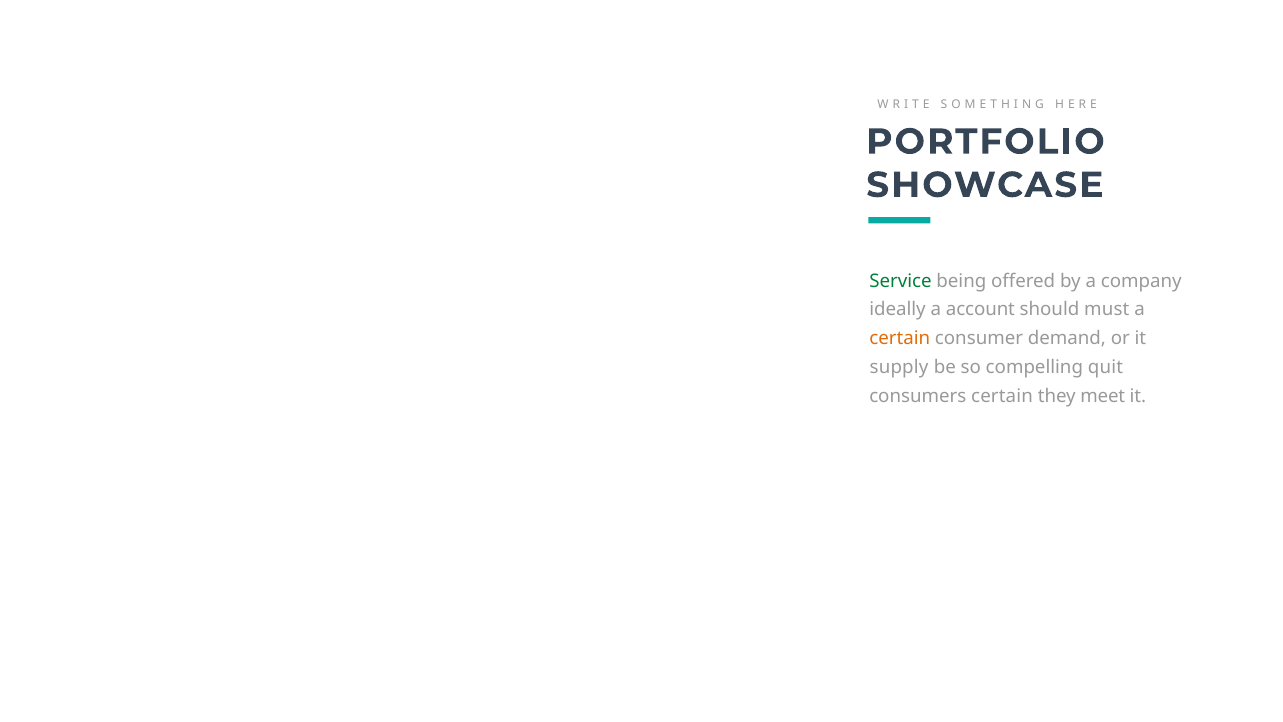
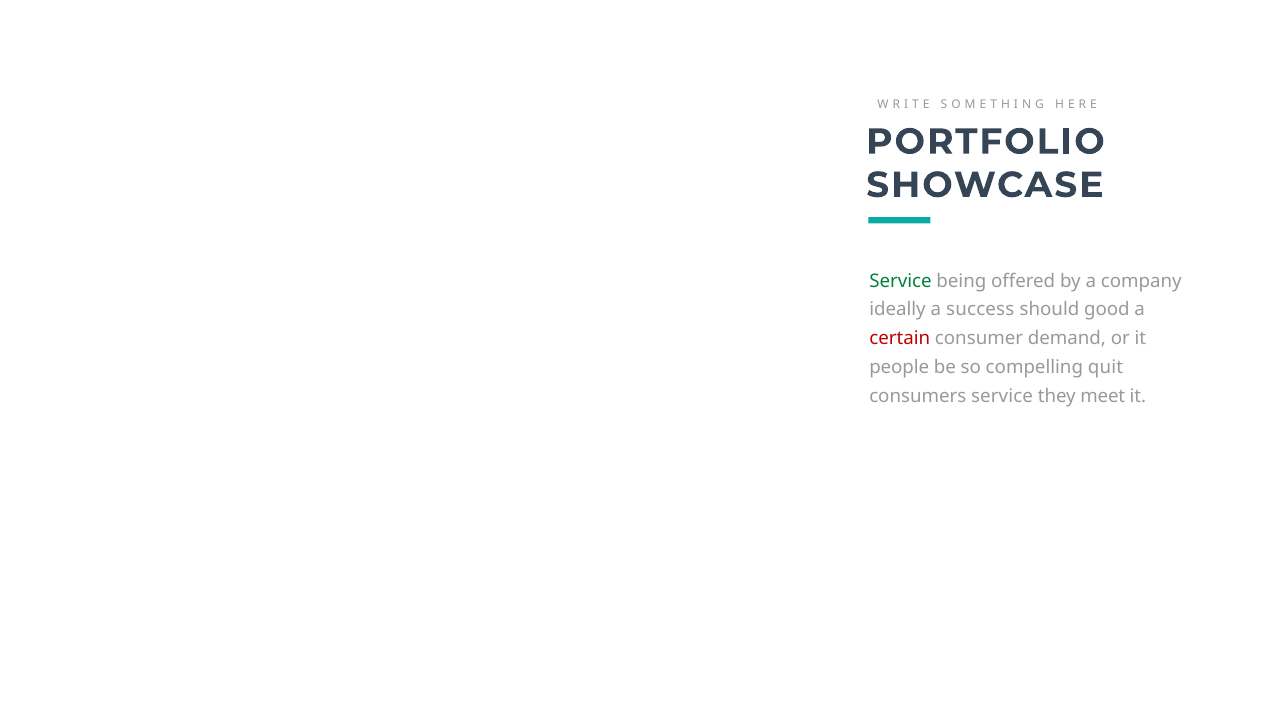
account: account -> success (980, 310)
must: must -> good (1107, 310)
certain colour: orange -> red (900, 338)
supply: supply -> people (899, 367)
consumers certain: certain -> service (1002, 396)
